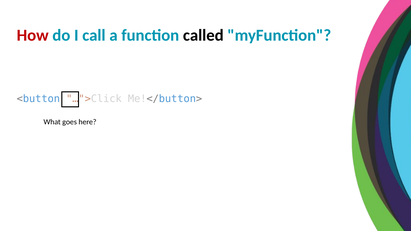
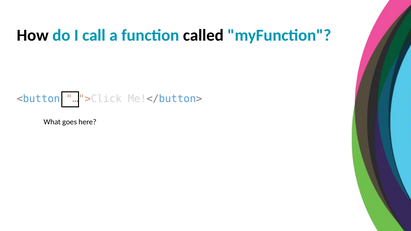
How colour: red -> black (33, 36)
